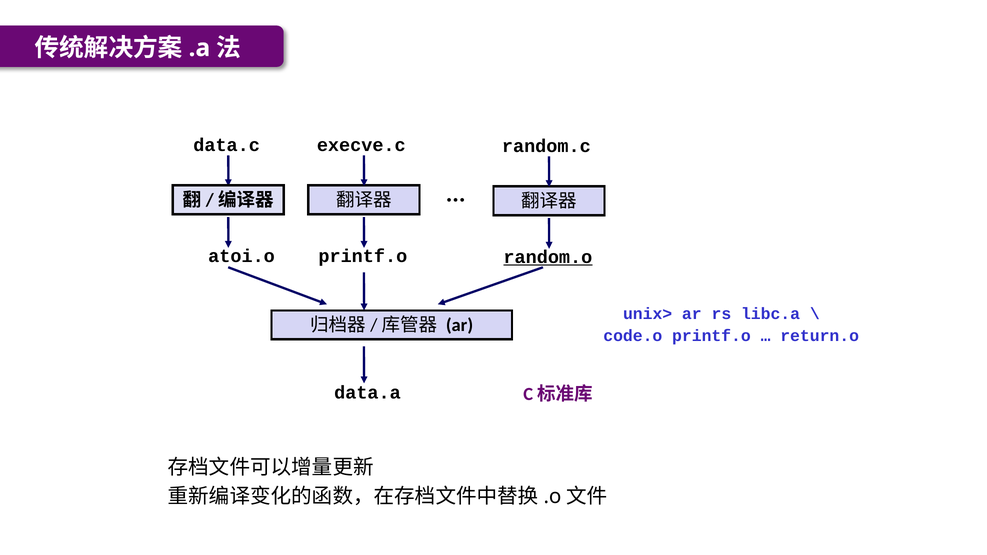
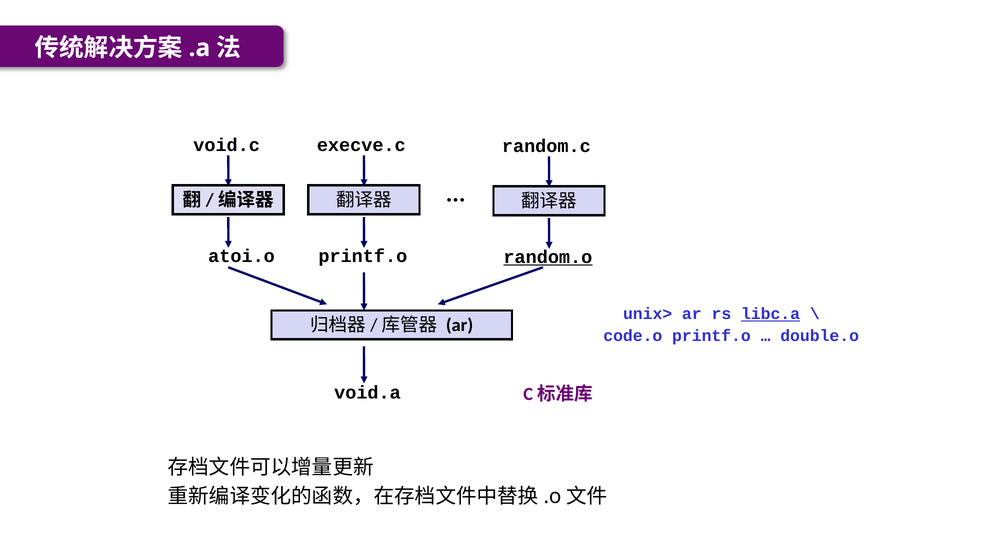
data.c: data.c -> void.c (227, 145)
libc.a underline: none -> present (771, 314)
return.o: return.o -> double.o (820, 336)
data.a: data.a -> void.a (367, 393)
